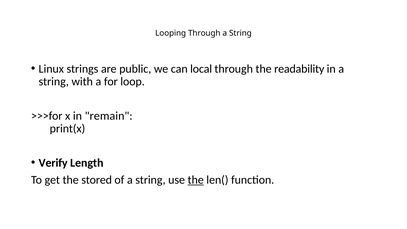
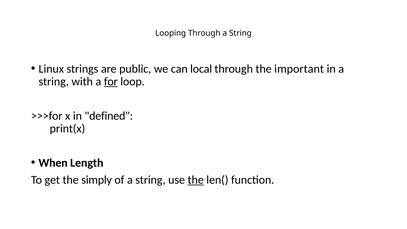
readability: readability -> important (299, 69)
for underline: none -> present (111, 82)
remain: remain -> defined (109, 116)
Verify: Verify -> When (53, 163)
stored: stored -> simply (97, 180)
